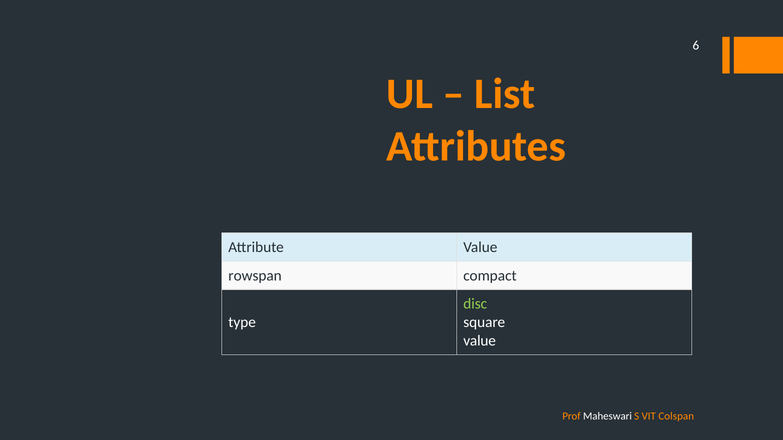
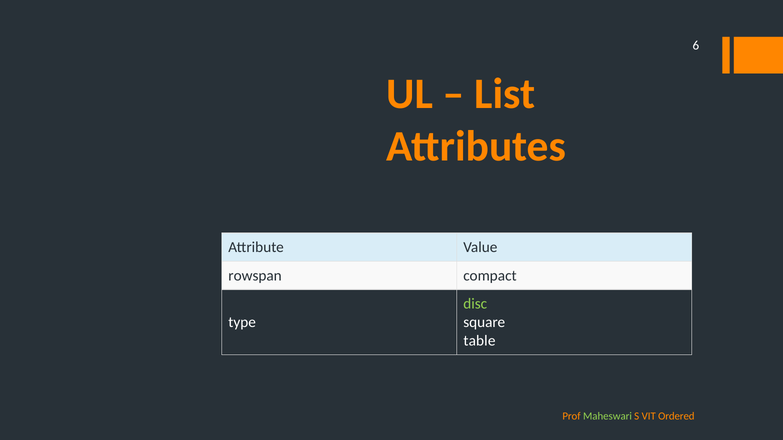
value: value -> table (479, 341)
Maheswari colour: white -> light green (608, 417)
Colspan: Colspan -> Ordered (676, 417)
